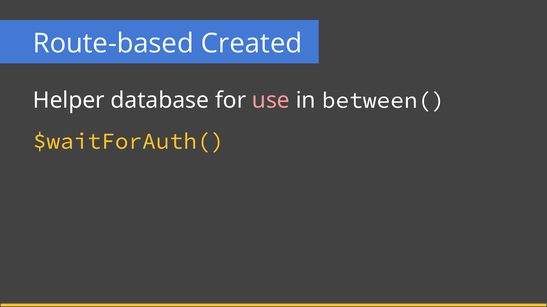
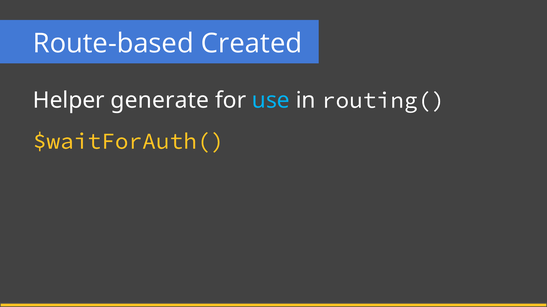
database: database -> generate (160, 100)
use colour: pink -> light blue (271, 100)
between(: between( -> routing( (383, 100)
